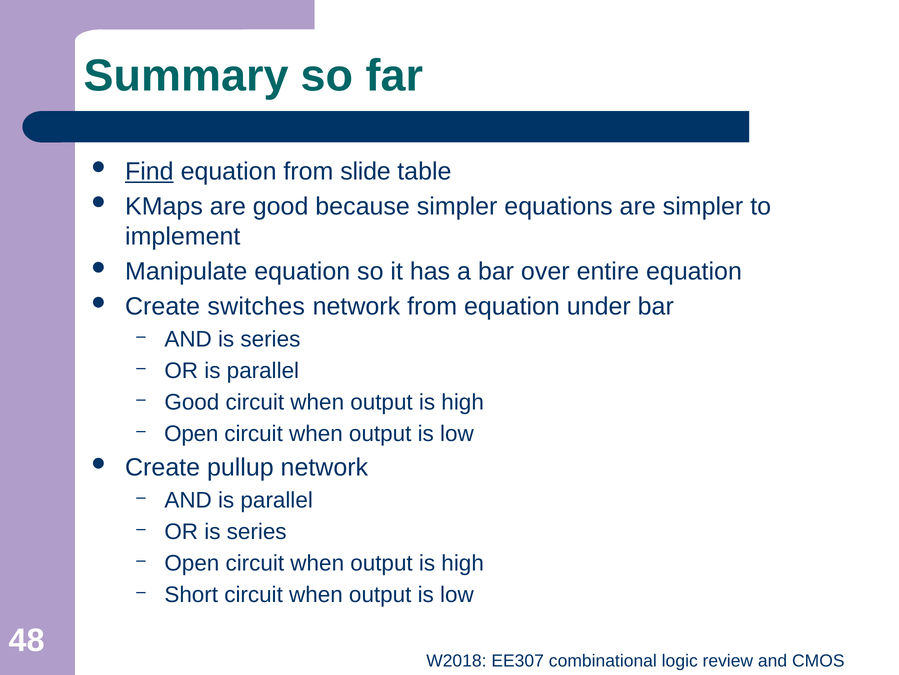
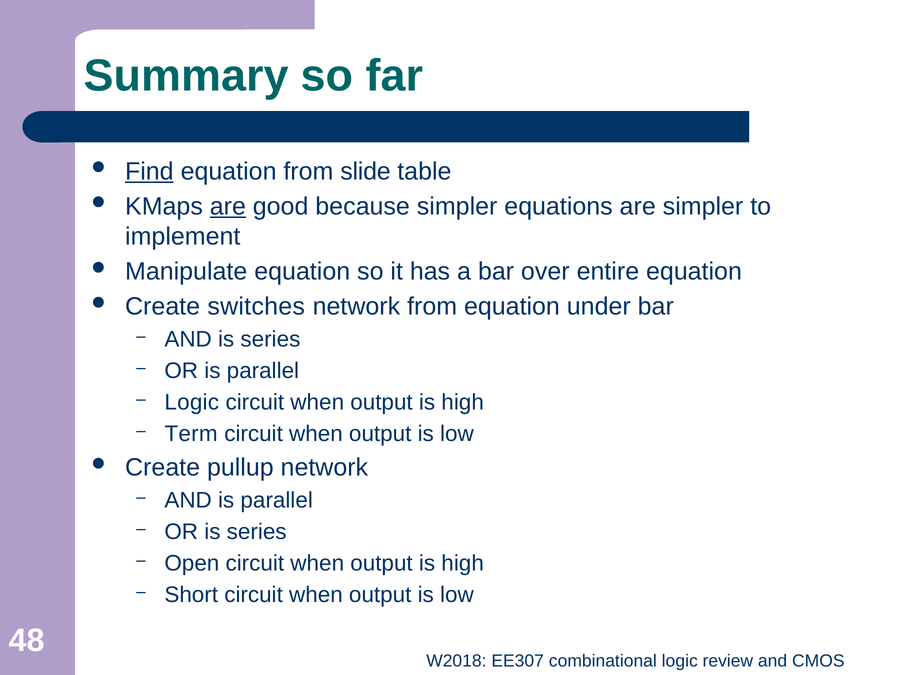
are underline: none -> present (228, 206)
Good: Good -> Logic (192, 402)
Open: Open -> Term (191, 433)
